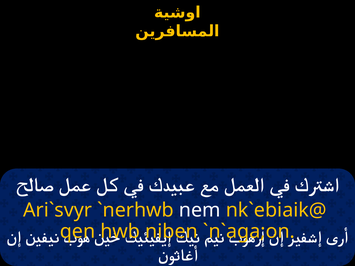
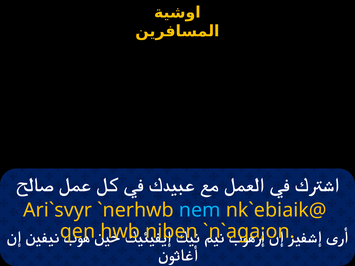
nem colour: white -> light blue (200, 210)
